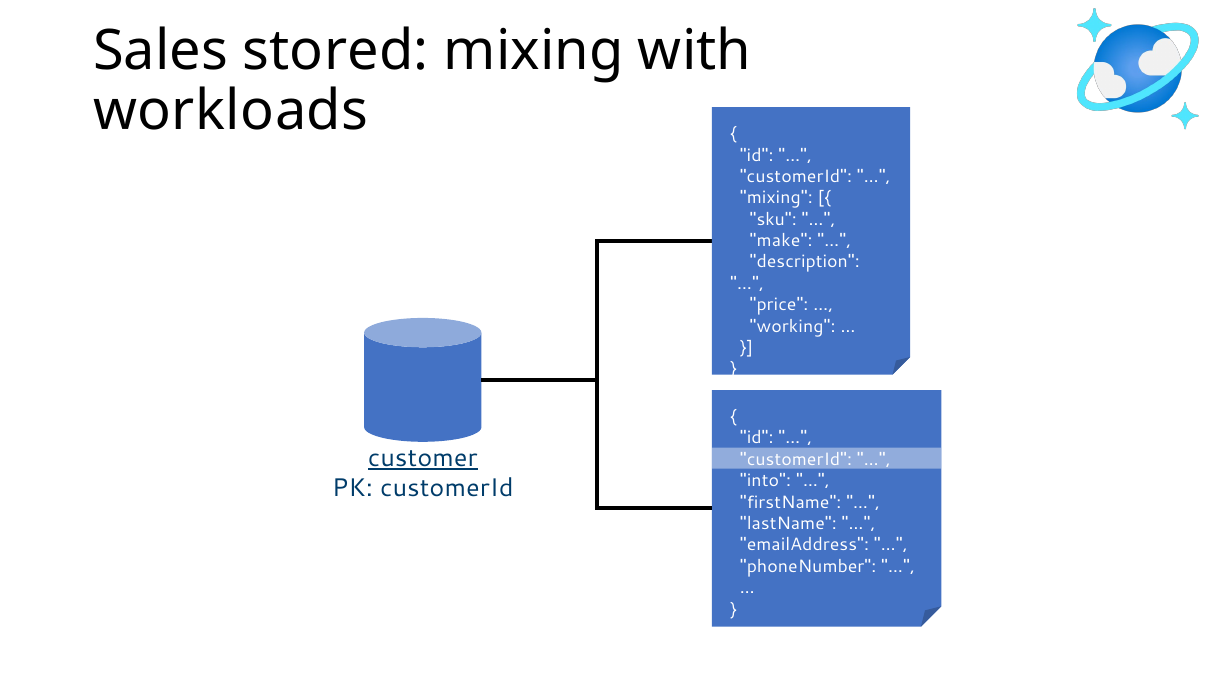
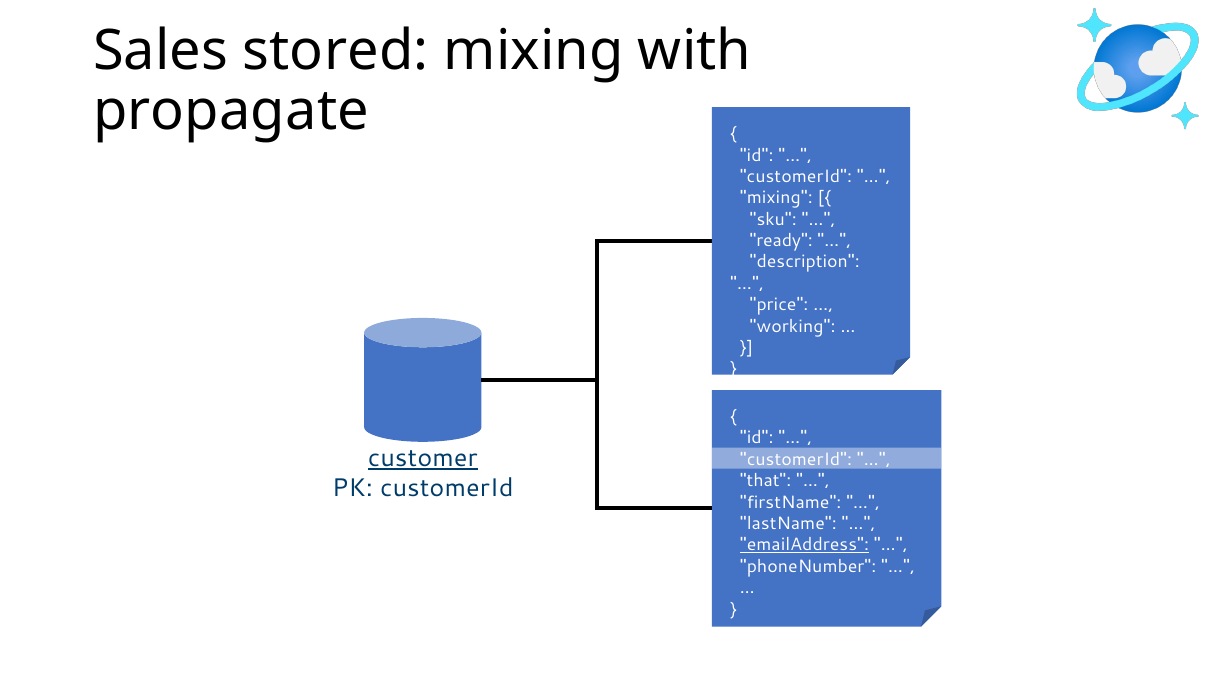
workloads: workloads -> propagate (231, 111)
make: make -> ready (781, 241)
into: into -> that (766, 481)
emailAddress underline: none -> present (804, 545)
